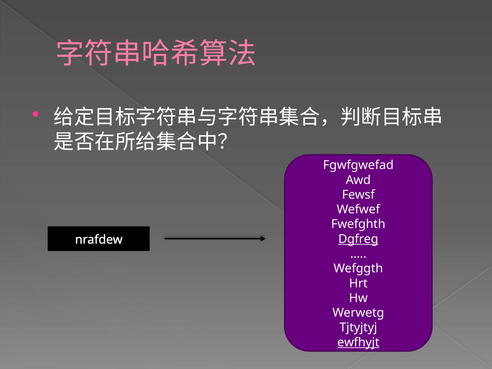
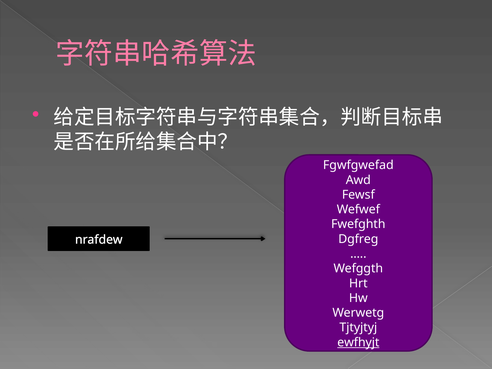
Dgfreg underline: present -> none (358, 239)
